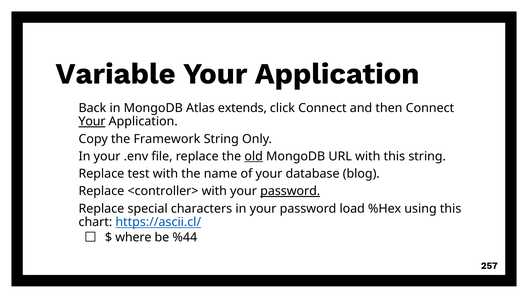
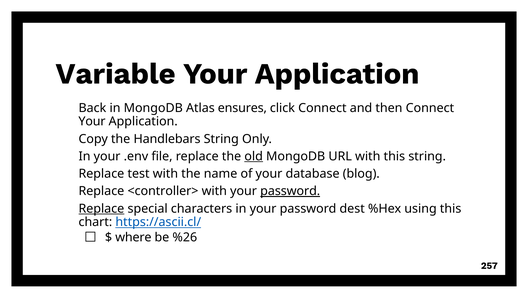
extends: extends -> ensures (242, 108)
Your underline: present -> none (92, 122)
Framework: Framework -> Handlebars (167, 139)
Replace underline: none -> present (101, 209)
load: load -> dest (352, 209)
%44: %44 -> %26 (185, 237)
